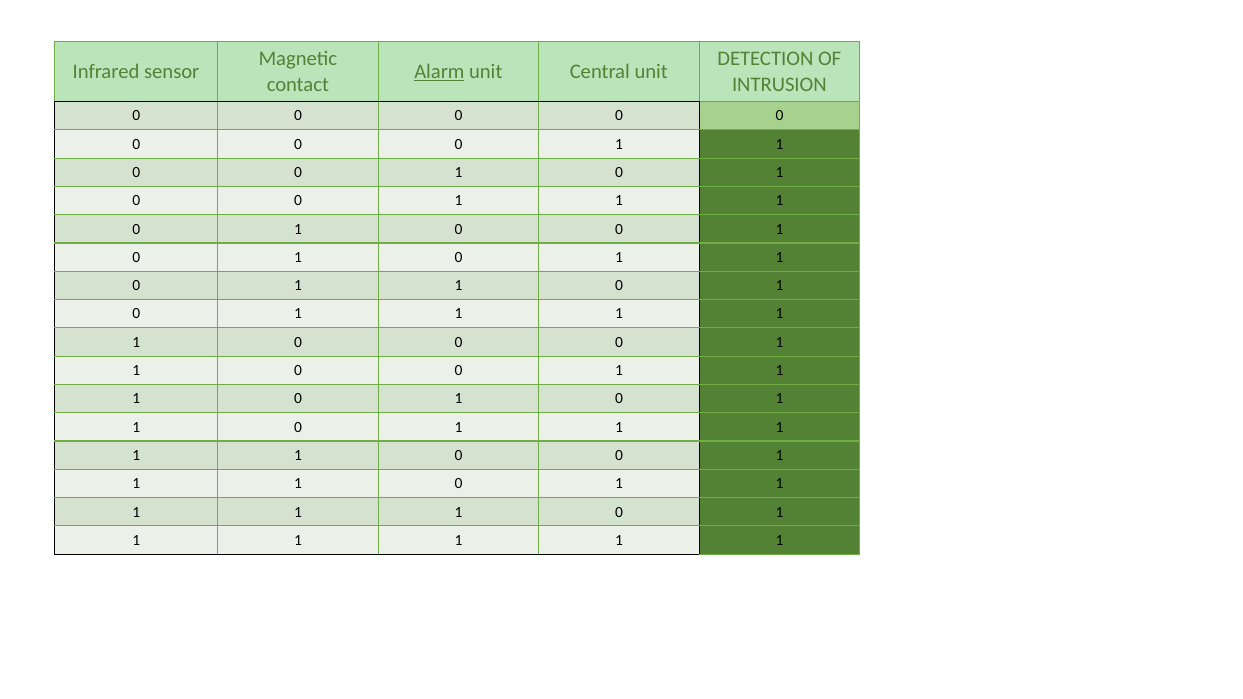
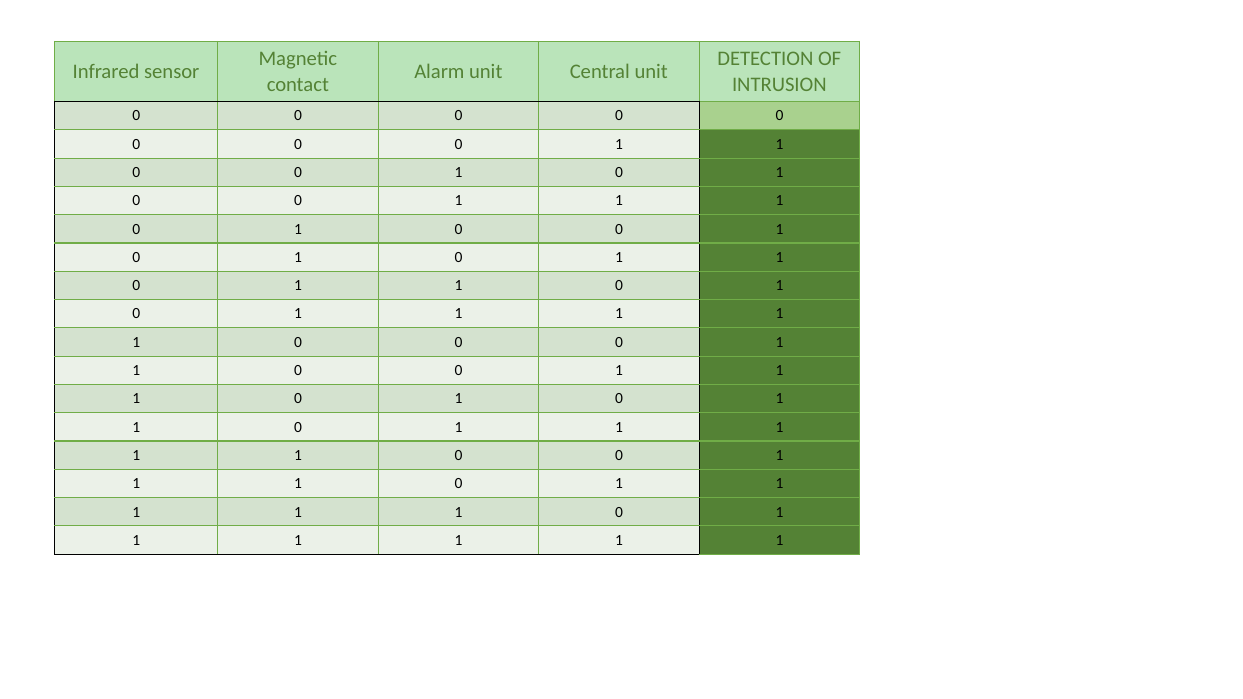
Alarm underline: present -> none (439, 72)
